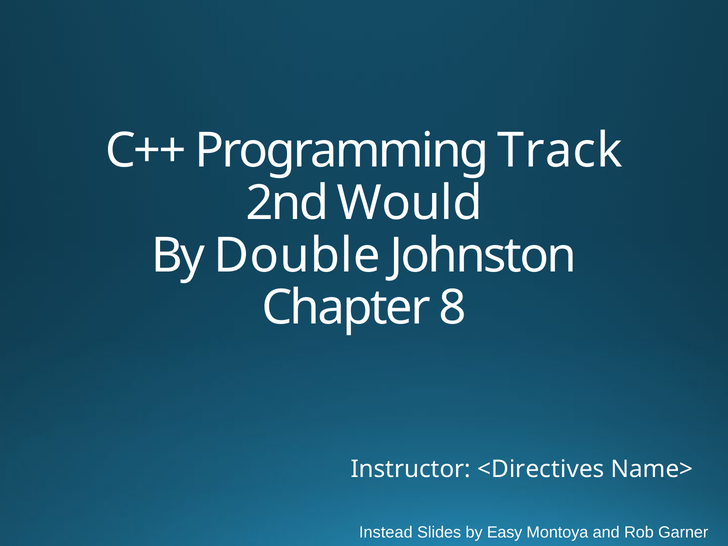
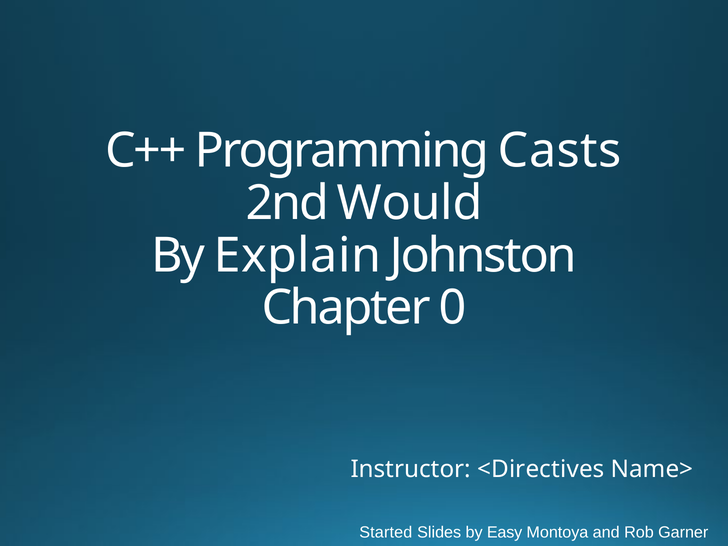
Track: Track -> Casts (560, 151)
Double: Double -> Explain (297, 256)
8: 8 -> 0 (453, 308)
Instead: Instead -> Started (386, 532)
